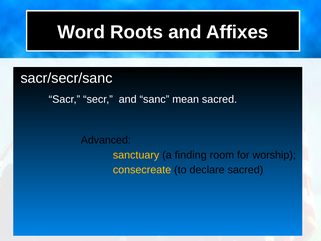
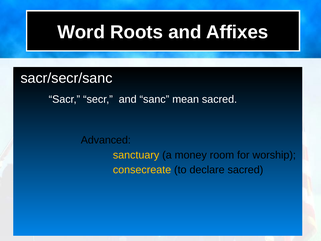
finding: finding -> money (191, 155)
